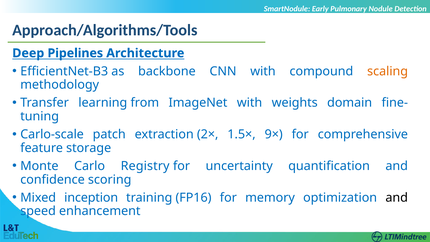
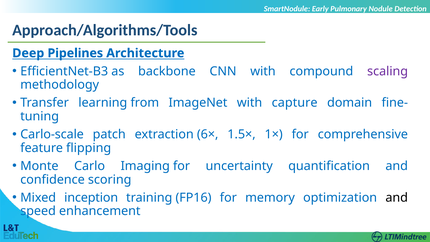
scaling colour: orange -> purple (388, 71)
weights: weights -> capture (295, 103)
2×: 2× -> 6× (208, 134)
9×: 9× -> 1× (274, 134)
storage: storage -> flipping (89, 148)
Registry: Registry -> Imaging (145, 166)
